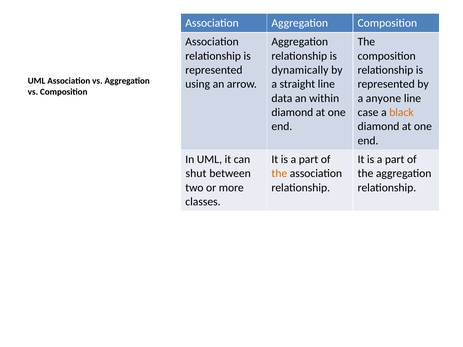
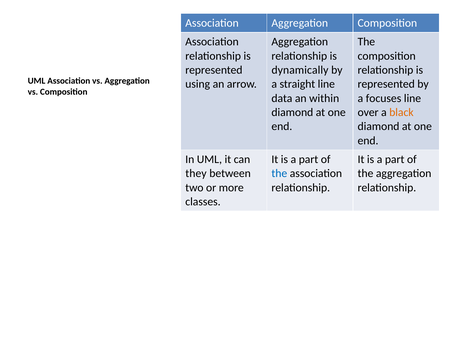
anyone: anyone -> focuses (384, 98)
case: case -> over (368, 112)
shut: shut -> they (196, 174)
the colour: orange -> blue (279, 174)
